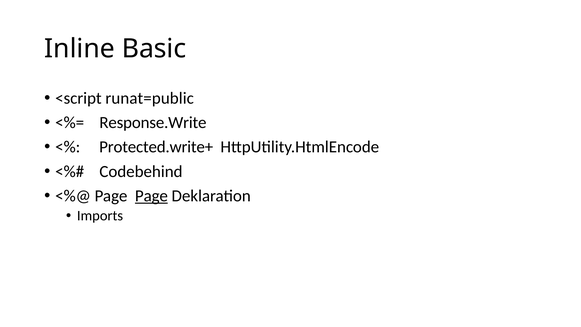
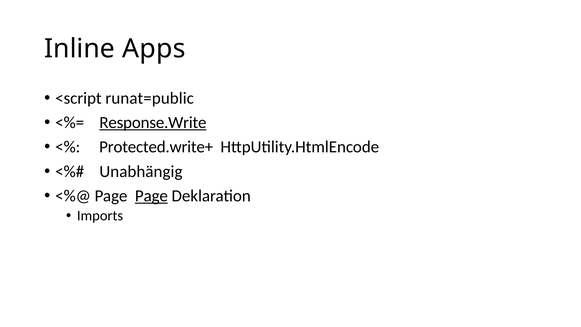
Basic: Basic -> Apps (154, 49)
Response.Write underline: none -> present (153, 123)
Codebehind: Codebehind -> Unabhängig (141, 171)
